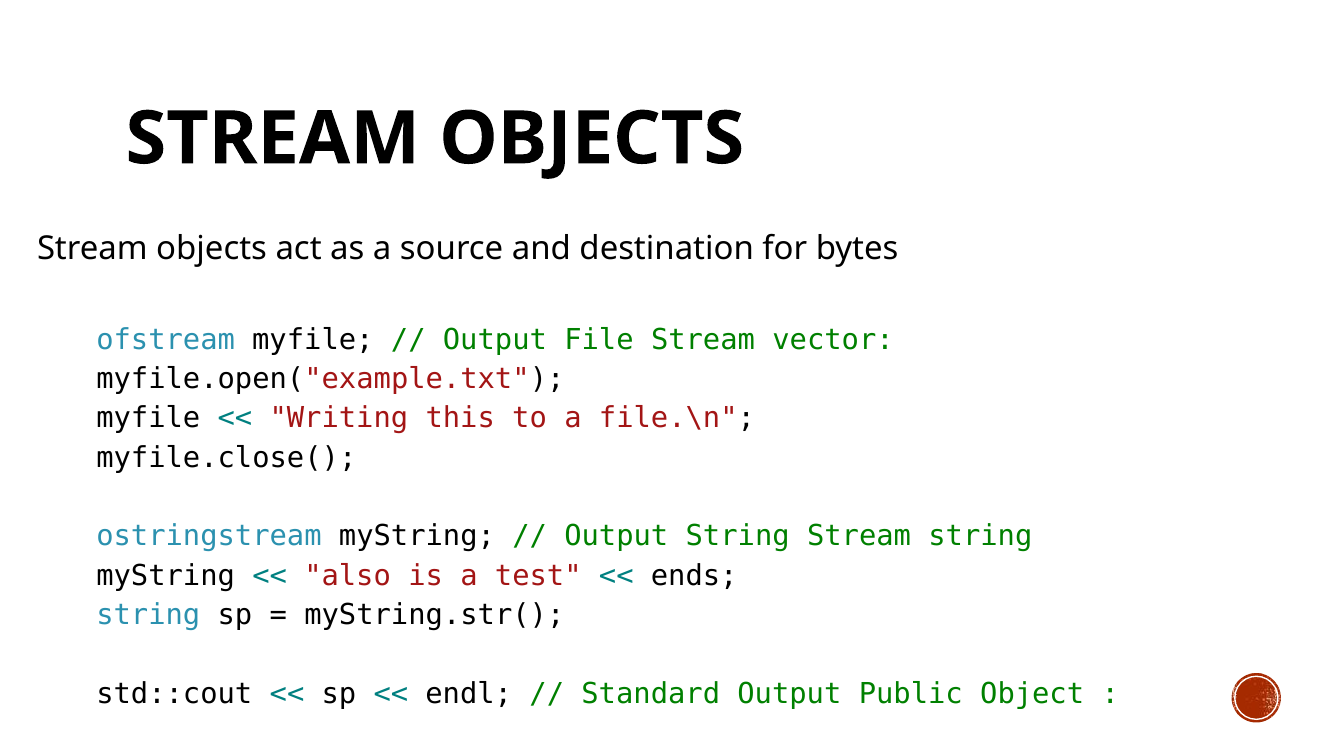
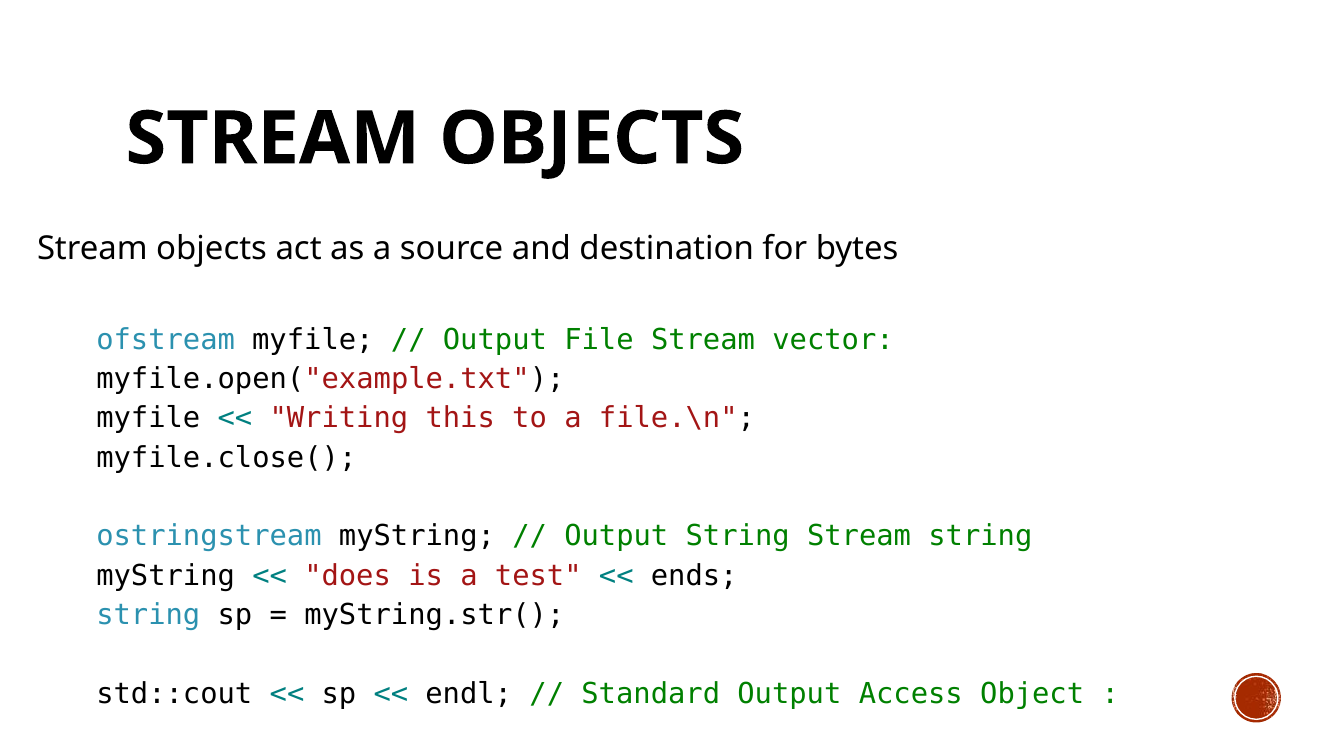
also: also -> does (348, 576)
Public: Public -> Access (911, 694)
